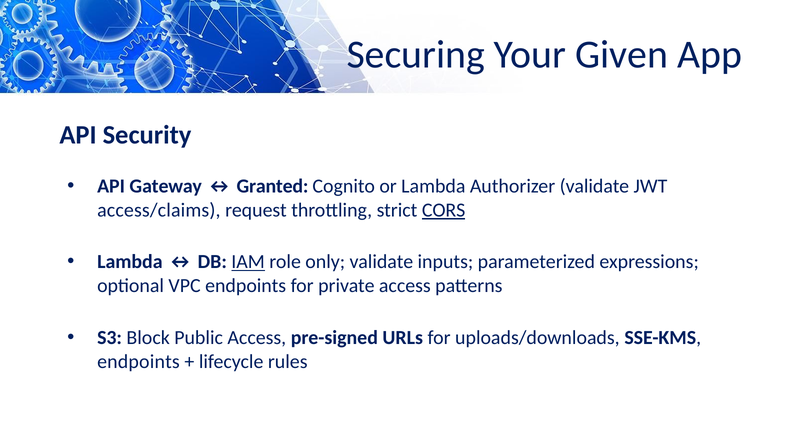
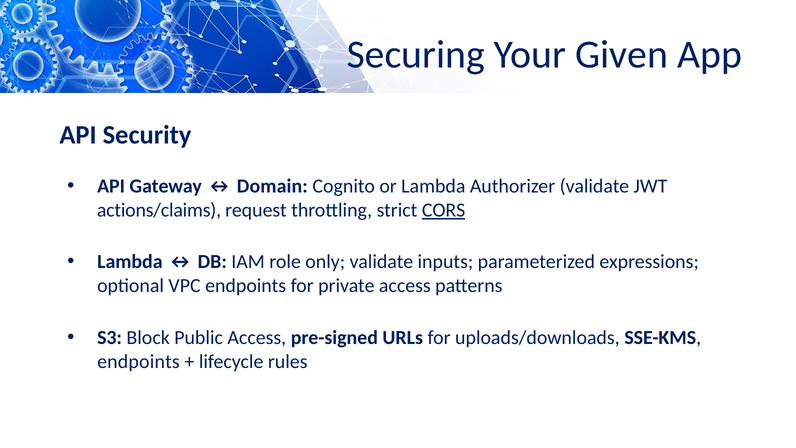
Granted: Granted -> Domain (272, 186)
access/claims: access/claims -> actions/claims (159, 210)
IAM underline: present -> none (248, 262)
